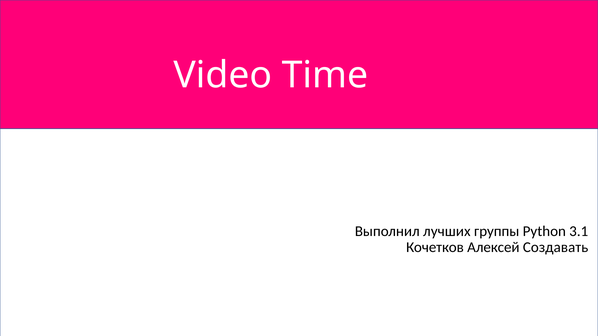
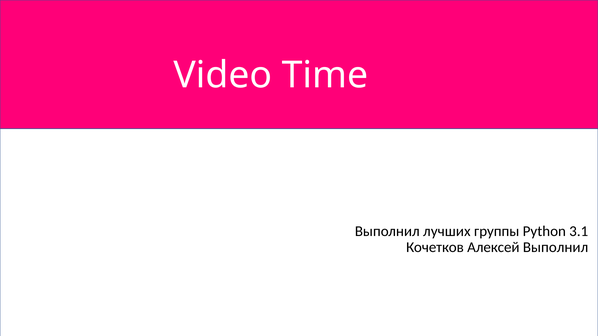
Алексей Создавать: Создавать -> Выполнил (556, 248)
